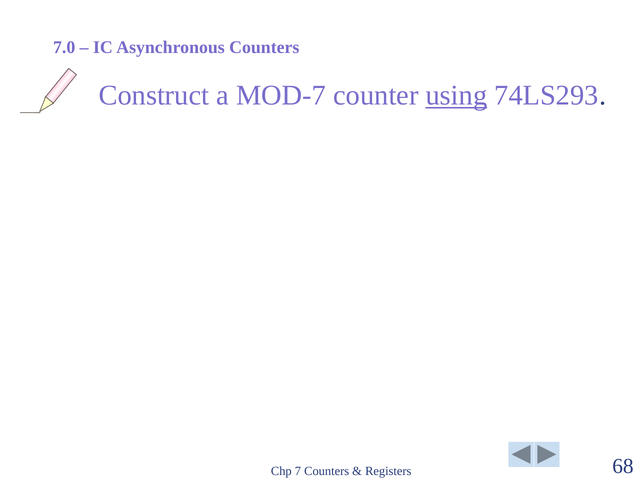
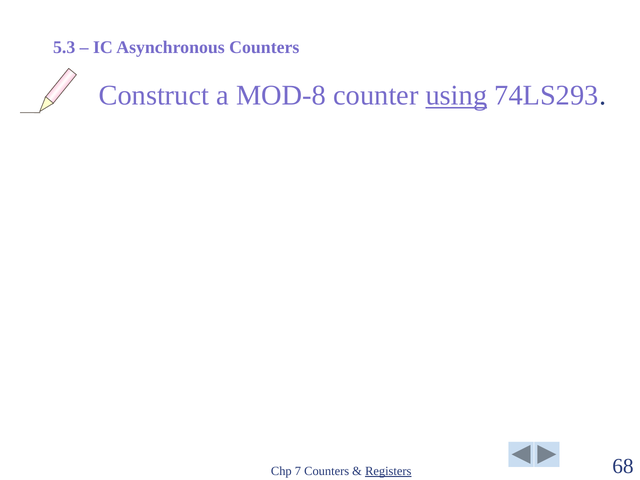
7.0: 7.0 -> 5.3 (64, 48)
MOD-7: MOD-7 -> MOD-8 (281, 96)
Registers underline: none -> present (388, 471)
